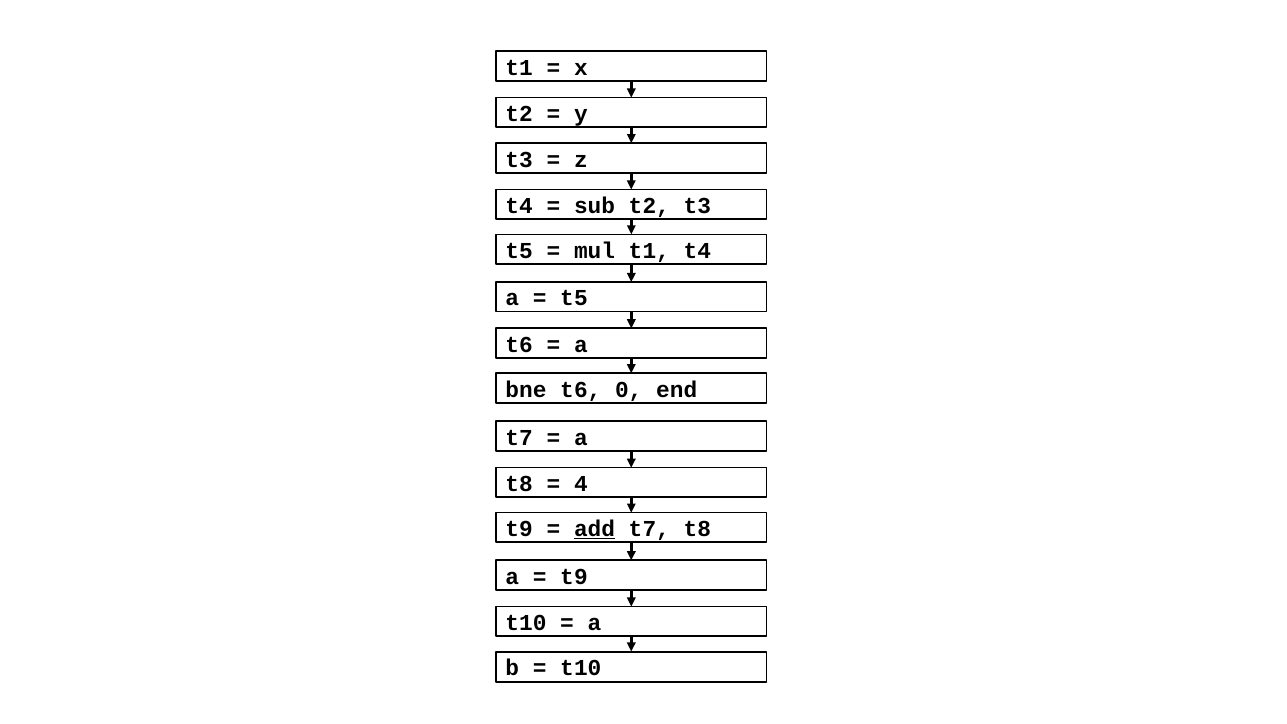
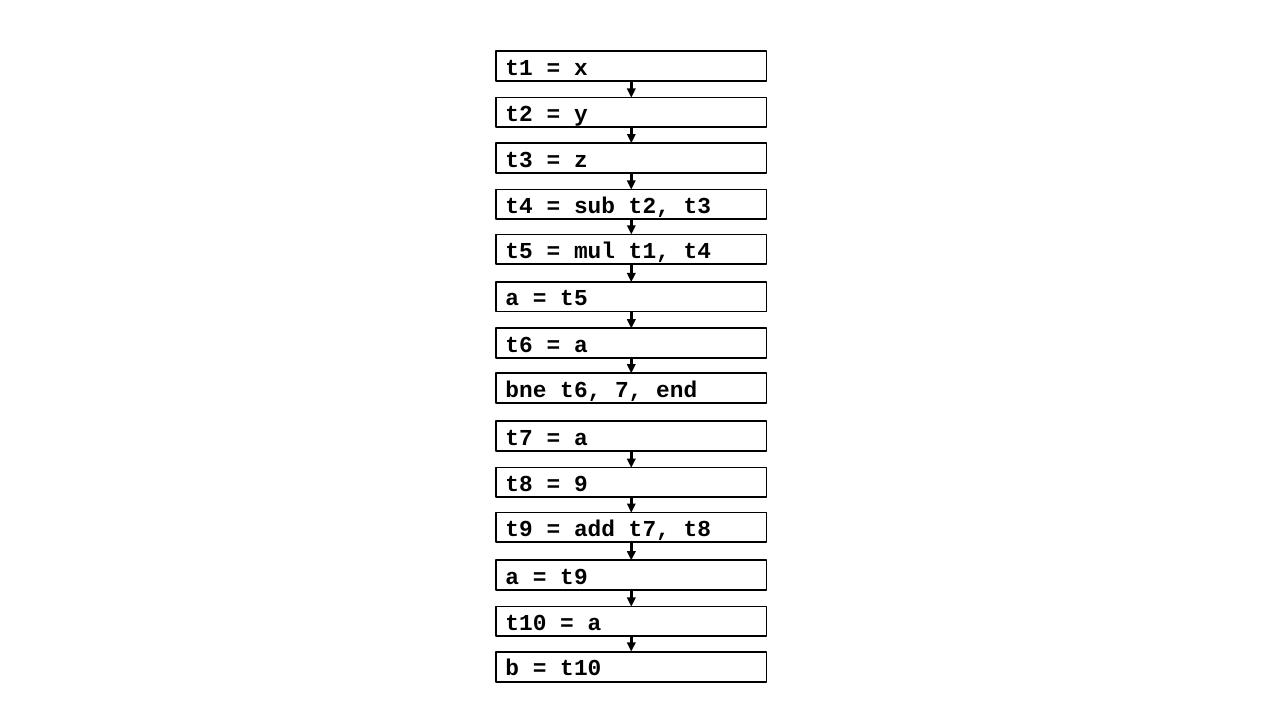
0: 0 -> 7 (629, 390)
4: 4 -> 9 (581, 484)
add underline: present -> none (595, 529)
